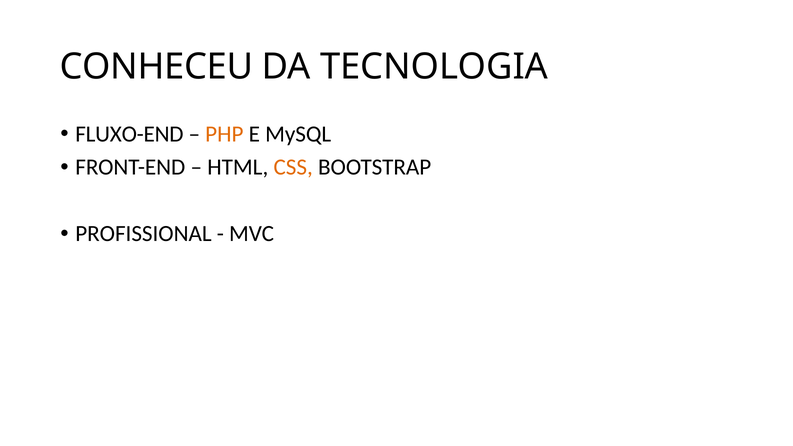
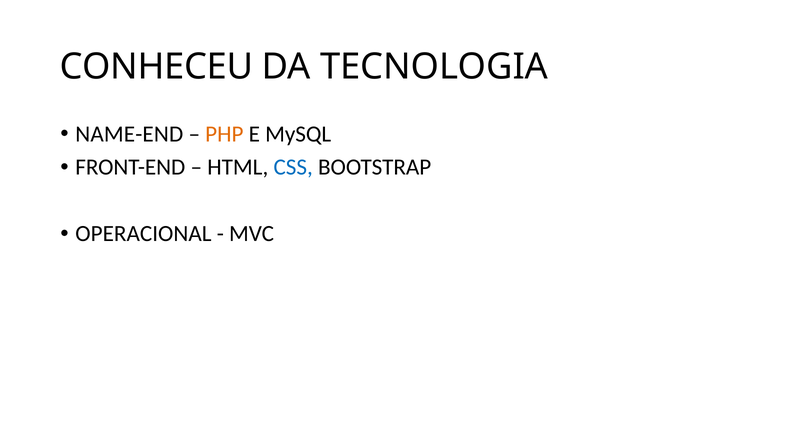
FLUXO-END: FLUXO-END -> NAME-END (129, 134)
CSS colour: orange -> blue (293, 167)
PROFISSIONAL: PROFISSIONAL -> OPERACIONAL (143, 234)
